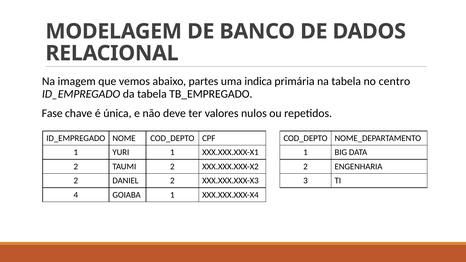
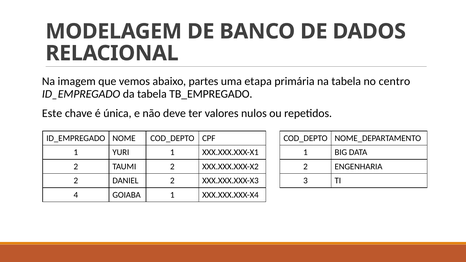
indica: indica -> etapa (258, 81)
Fase: Fase -> Este (52, 113)
